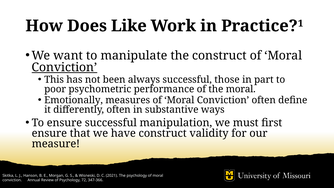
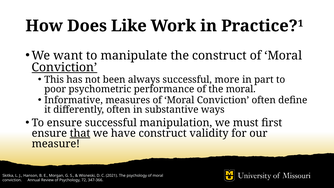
those: those -> more (227, 80)
Emotionally: Emotionally -> Informative (74, 100)
that underline: none -> present (80, 133)
